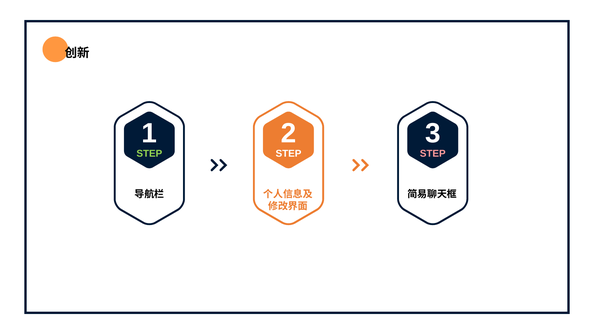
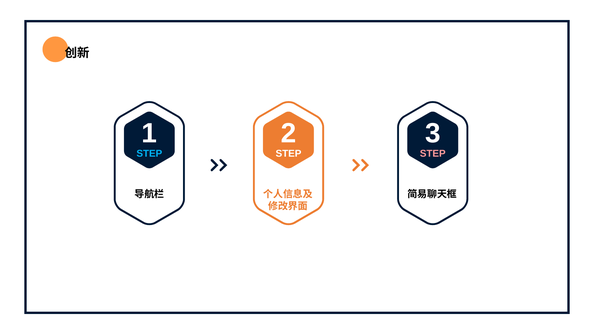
STEP colour: light green -> light blue (149, 154)
